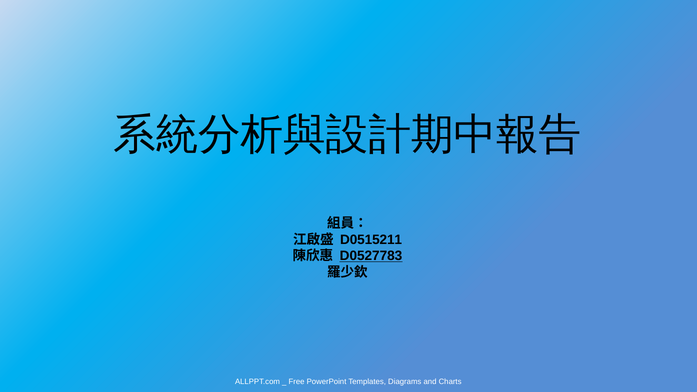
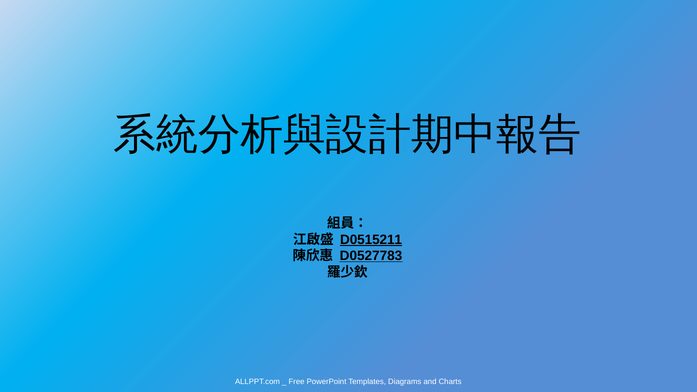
D0515211 underline: none -> present (371, 240)
